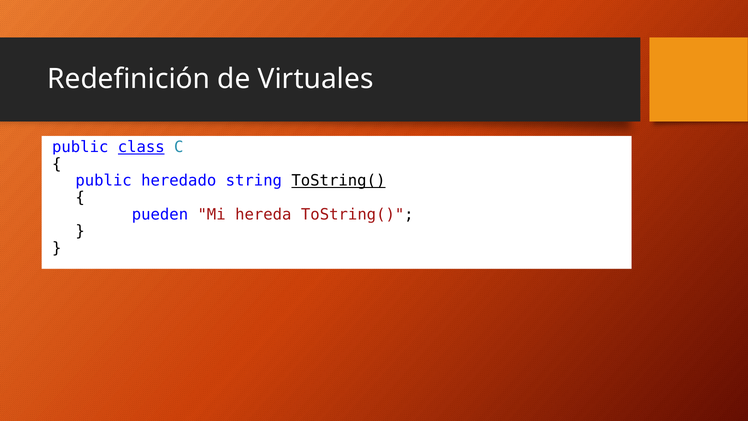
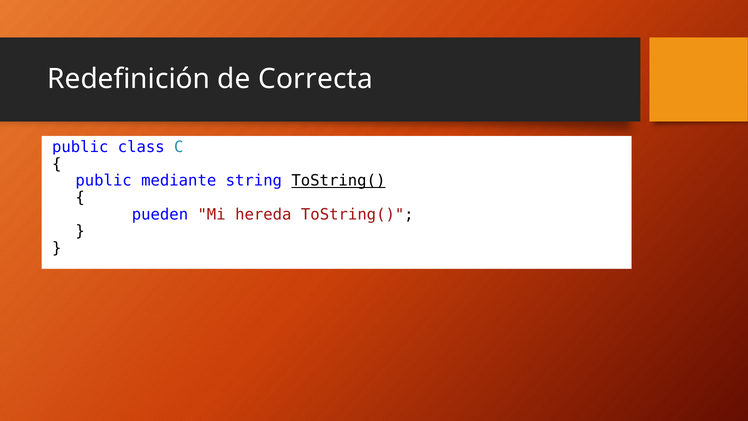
Virtuales: Virtuales -> Correcta (316, 79)
class underline: present -> none (141, 147)
heredado: heredado -> mediante (179, 181)
